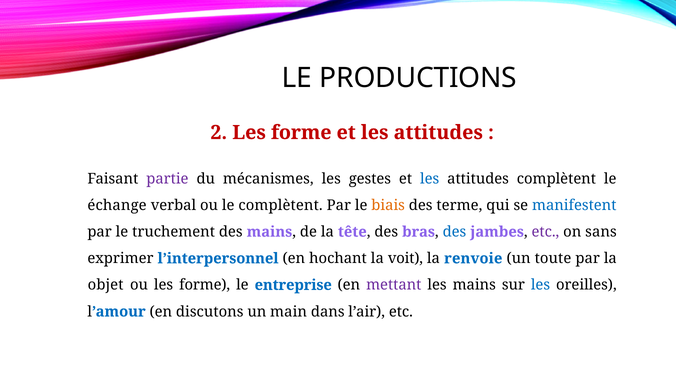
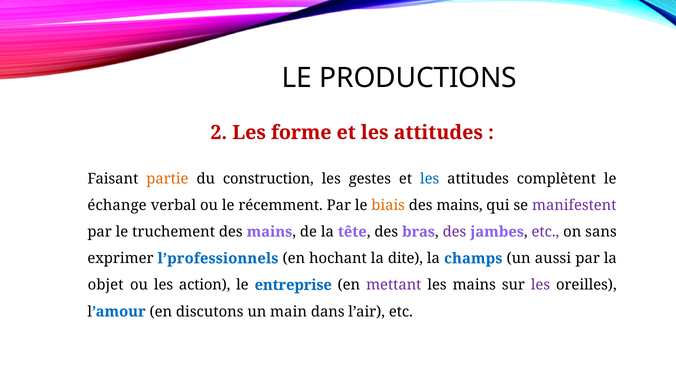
partie colour: purple -> orange (167, 179)
mécanismes: mécanismes -> construction (268, 179)
le complètent: complètent -> récemment (281, 205)
terme: terme -> mains (460, 205)
manifestent colour: blue -> purple (574, 205)
des colour: blue -> purple (454, 232)
l’interpersonnel: l’interpersonnel -> l’professionnels (218, 259)
voit: voit -> dite (405, 259)
renvoie: renvoie -> champs (473, 259)
toute: toute -> aussi (553, 259)
ou les forme: forme -> action (205, 285)
les colour: blue -> purple (540, 285)
